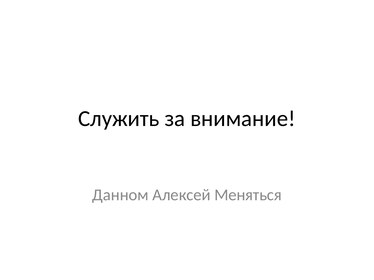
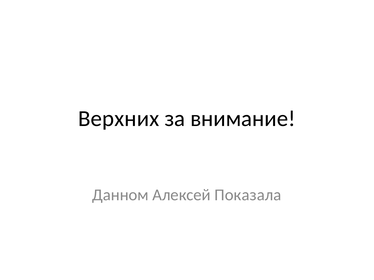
Служить: Служить -> Верхних (119, 119)
Меняться: Меняться -> Показала (248, 195)
